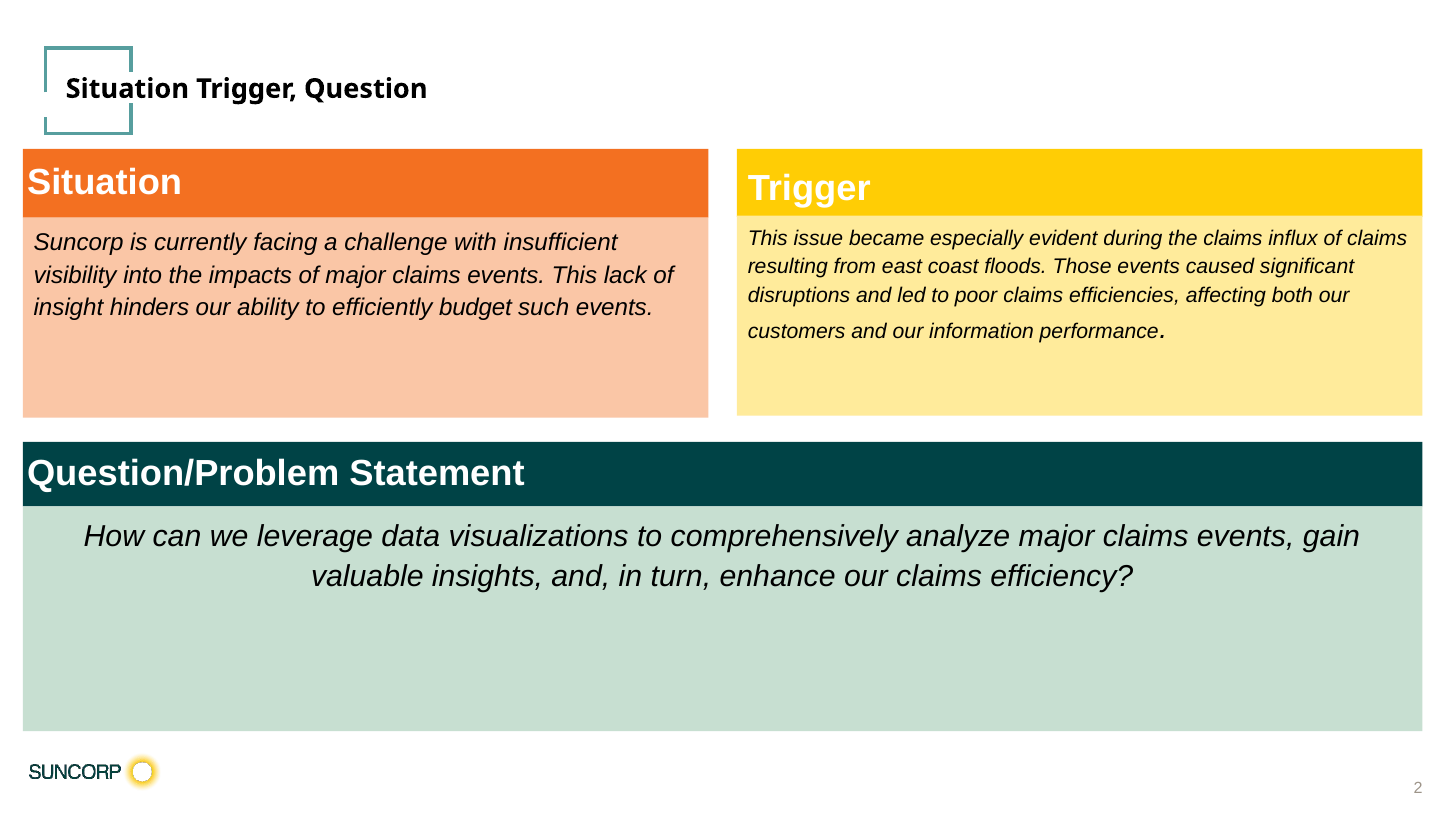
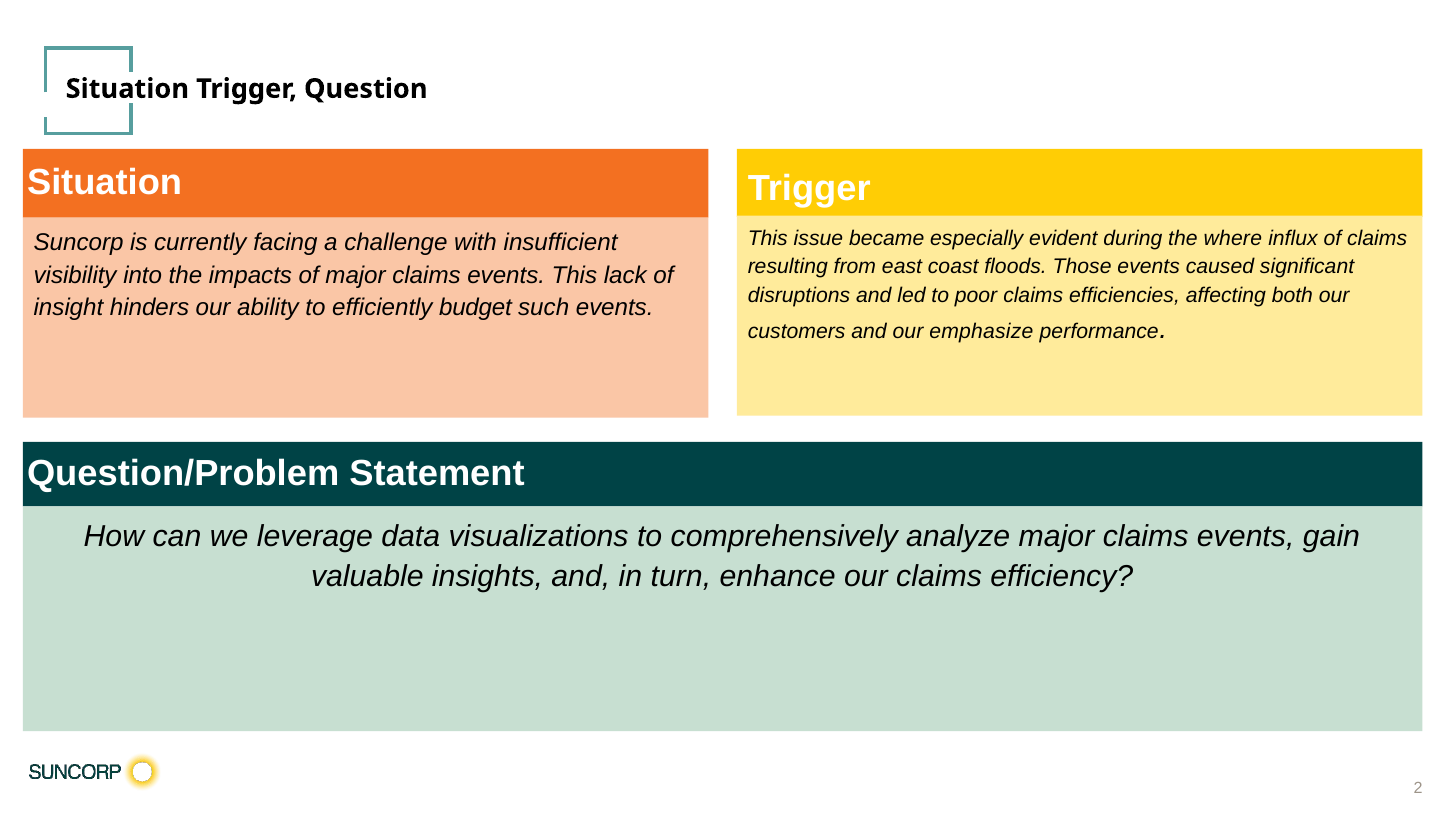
the claims: claims -> where (1233, 238)
information: information -> emphasize (981, 332)
